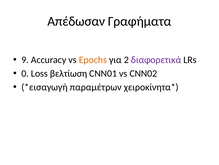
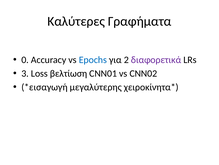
Απέδωσαν: Απέδωσαν -> Καλύτερες (76, 21)
9: 9 -> 0 (25, 60)
Epochs colour: orange -> blue (93, 60)
0: 0 -> 3 (25, 73)
παραμέτρων: παραμέτρων -> μεγαλύτερης (96, 87)
